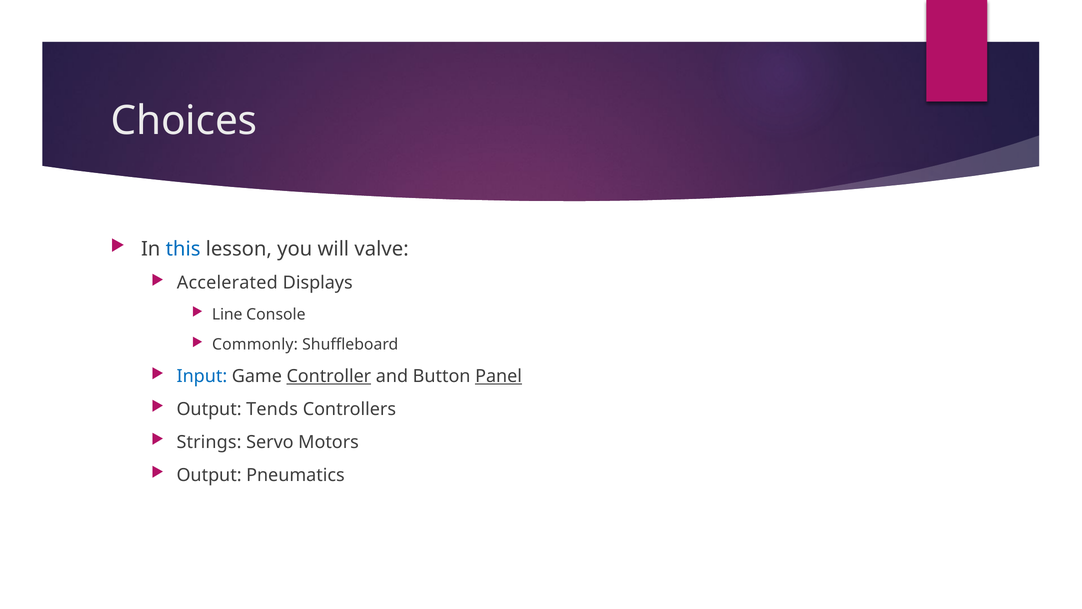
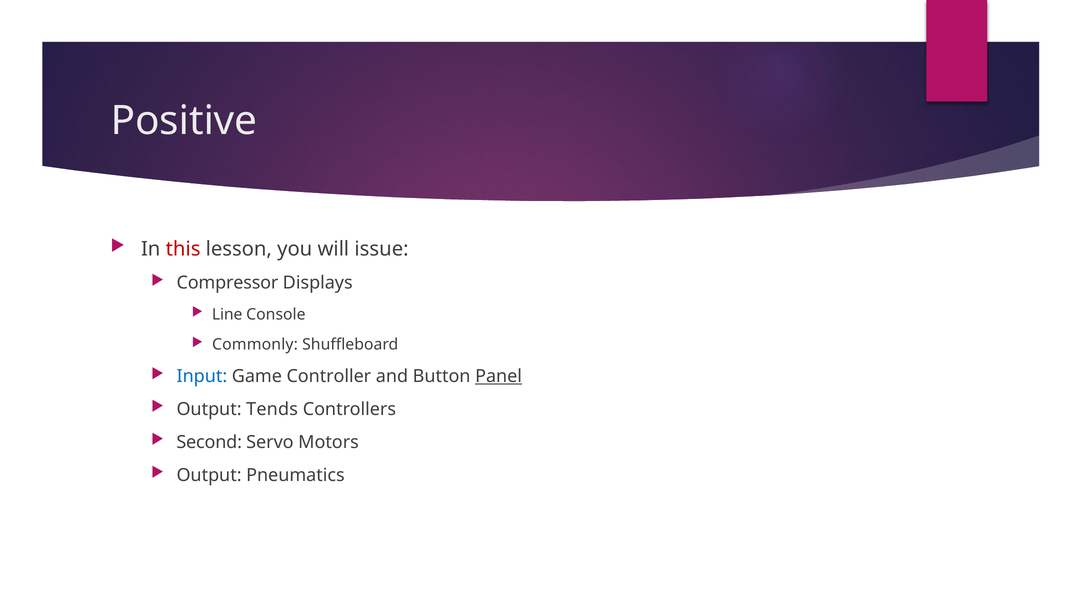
Choices: Choices -> Positive (184, 121)
this colour: blue -> red (183, 249)
valve: valve -> issue (382, 249)
Accelerated: Accelerated -> Compressor (227, 283)
Controller underline: present -> none (329, 376)
Strings: Strings -> Second (209, 442)
